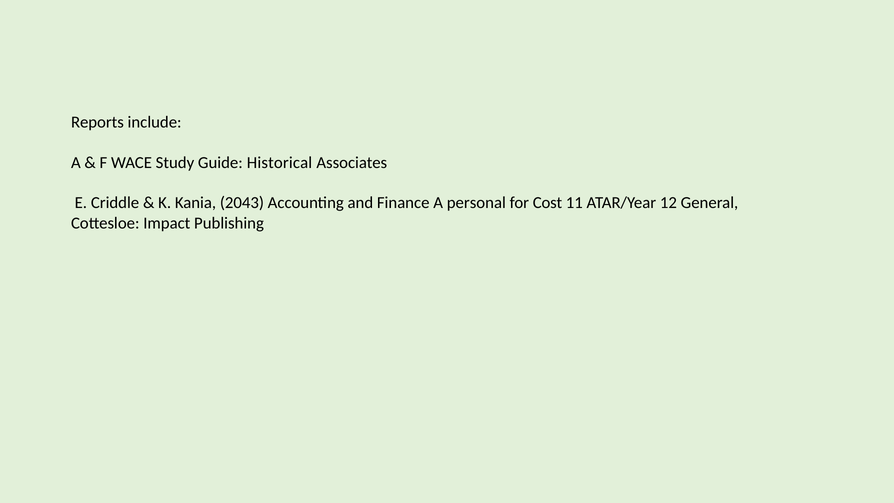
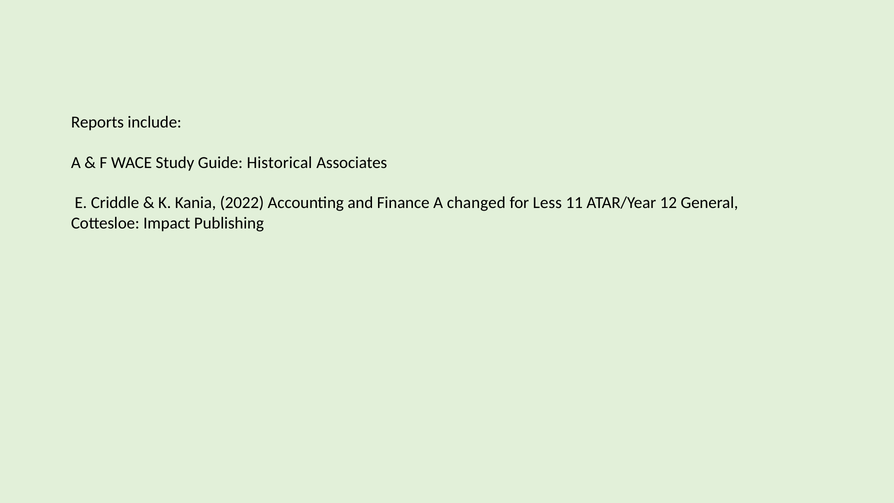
2043: 2043 -> 2022 (242, 203)
personal: personal -> changed (476, 203)
Cost: Cost -> Less (547, 203)
